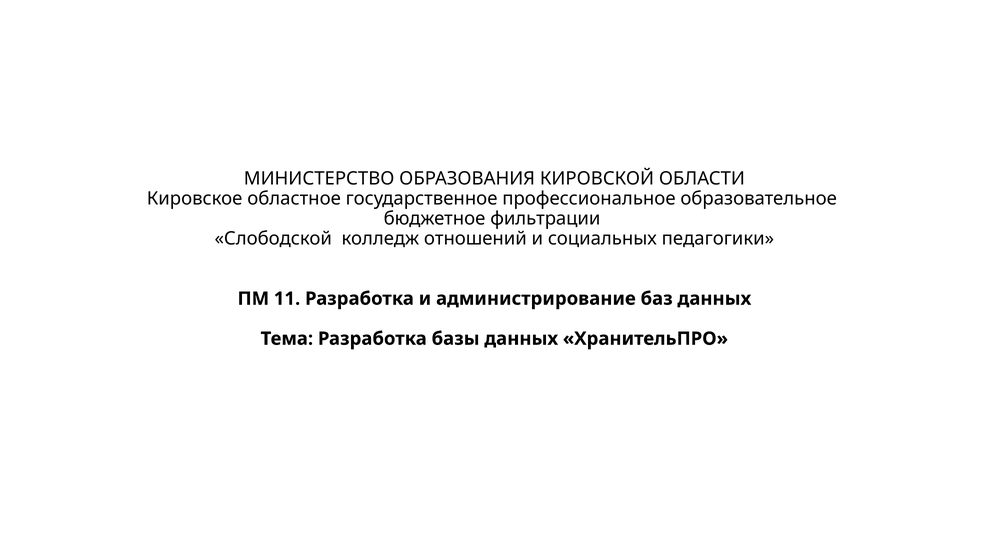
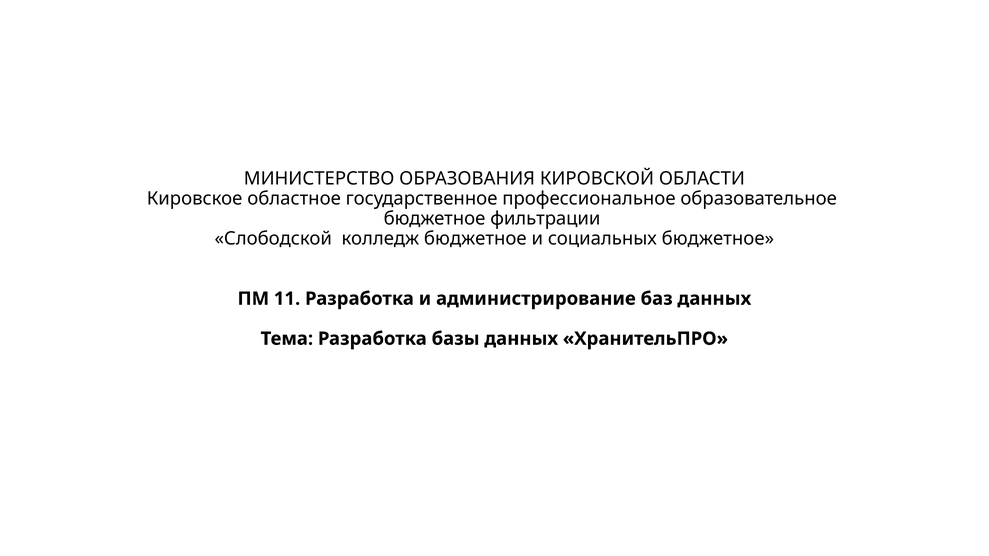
колледж отношений: отношений -> бюджетное (475, 239)
социальных педагогики: педагогики -> бюджетное (718, 239)
